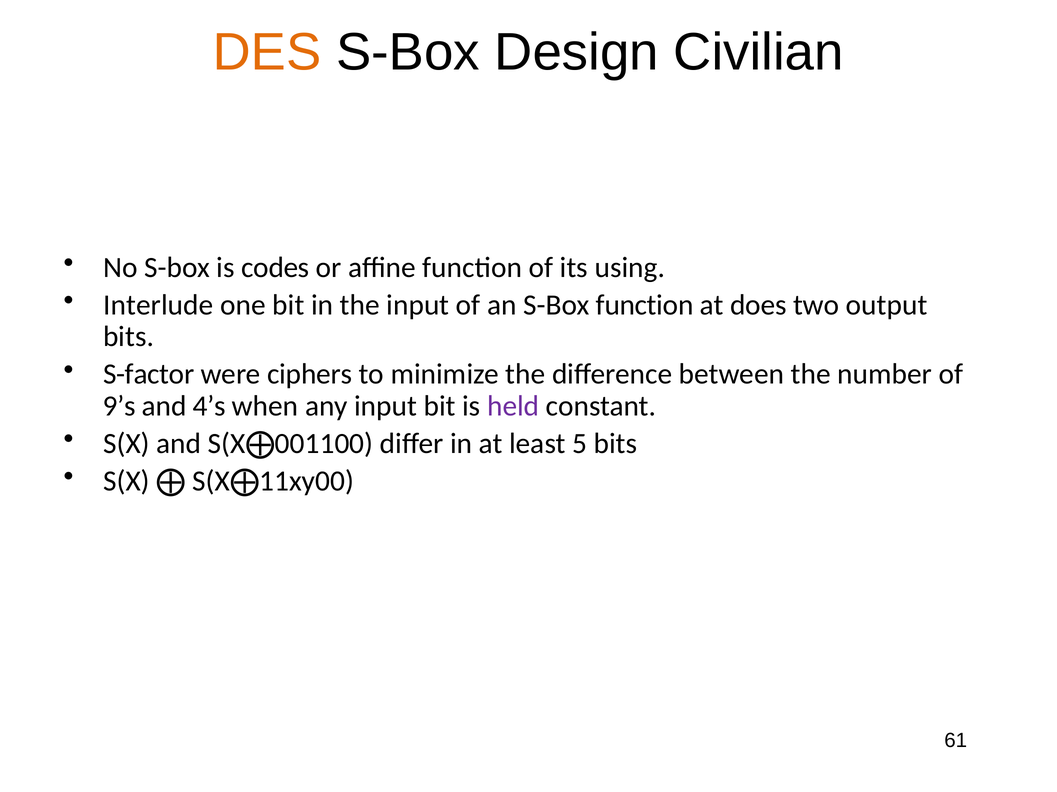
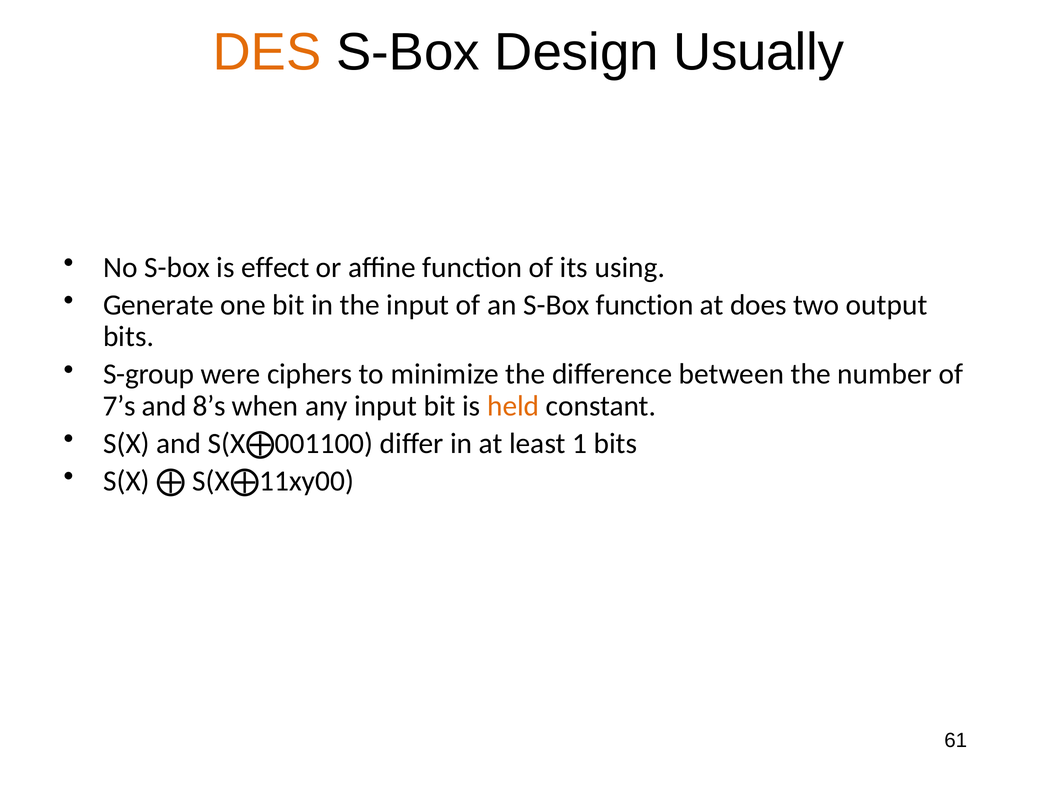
Civilian: Civilian -> Usually (759, 52)
codes: codes -> effect (275, 268)
Interlude: Interlude -> Generate (158, 305)
S-factor: S-factor -> S-group (149, 375)
9’s: 9’s -> 7’s (119, 406)
4’s: 4’s -> 8’s (209, 406)
held colour: purple -> orange (513, 406)
5: 5 -> 1 (580, 444)
